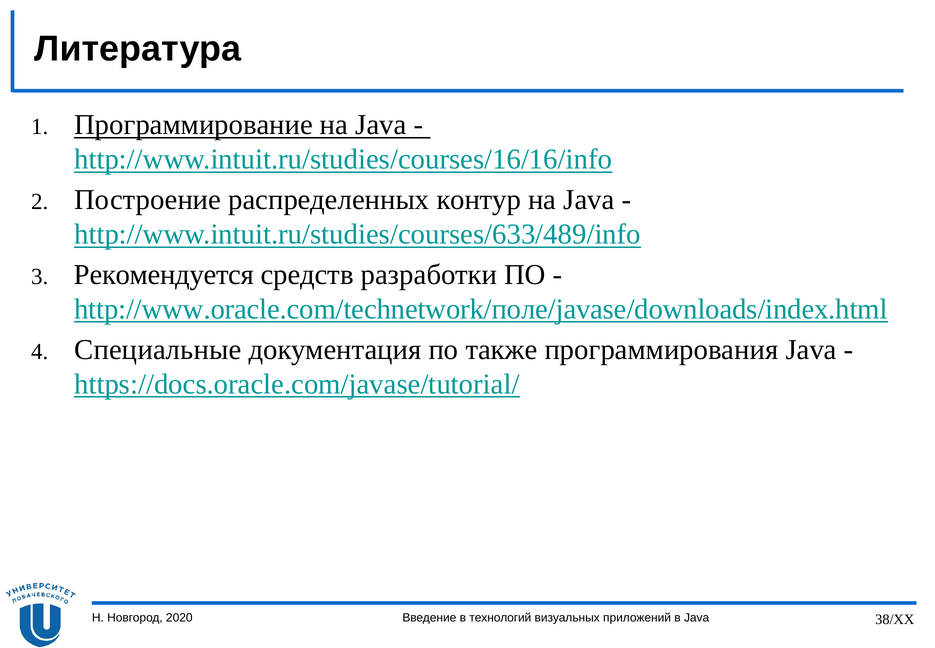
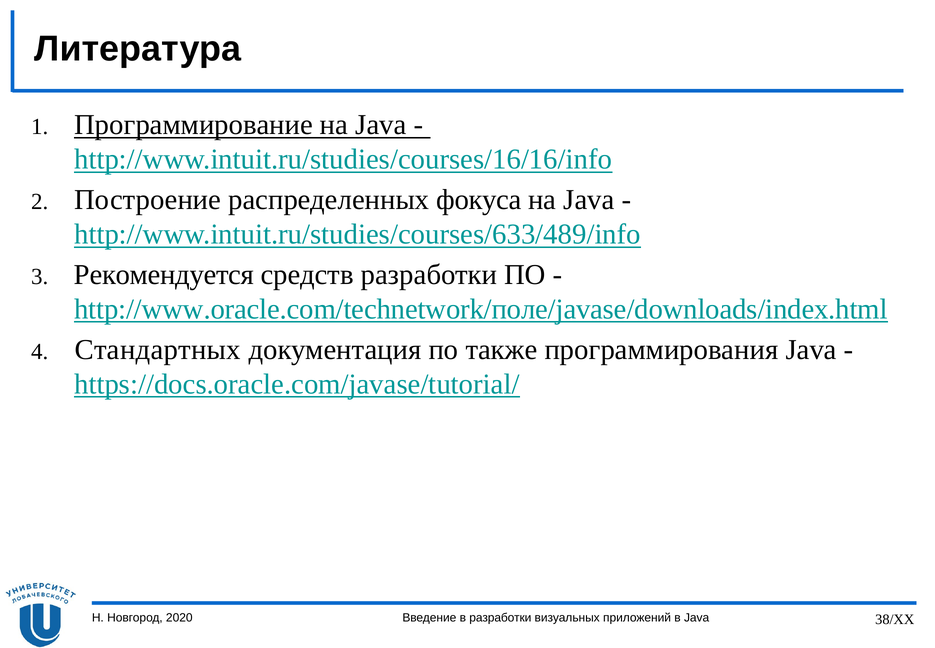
контур: контур -> фокуса (479, 200)
Специальные: Специальные -> Стандартных (158, 349)
в технологий: технологий -> разработки (500, 617)
